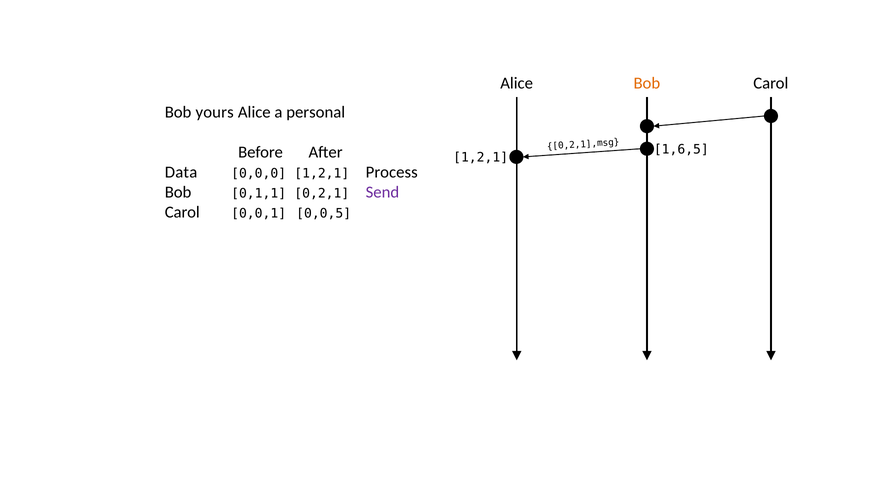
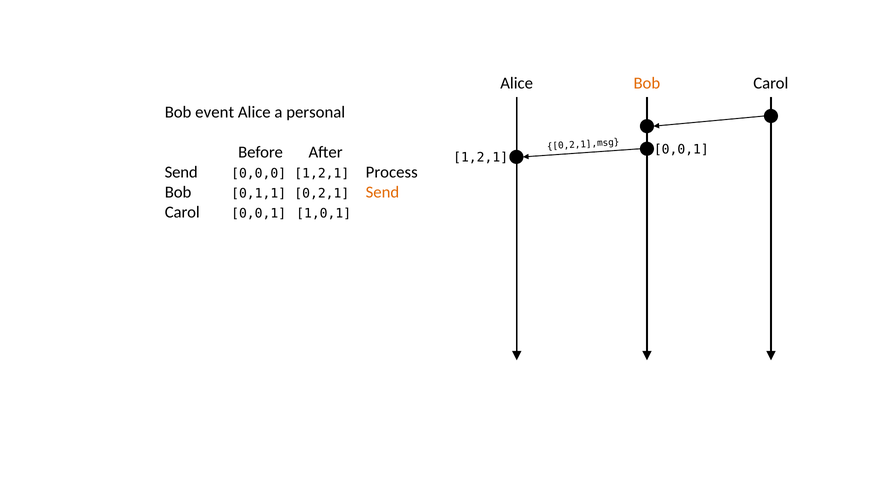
yours: yours -> event (215, 112)
0,2,1],msg 1,6,5: 1,6,5 -> 0,0,1 (681, 149)
Data: Data -> Send (181, 172)
Send colour: purple -> orange (382, 192)
0,0,5: 0,0,5 -> 1,0,1 (324, 214)
